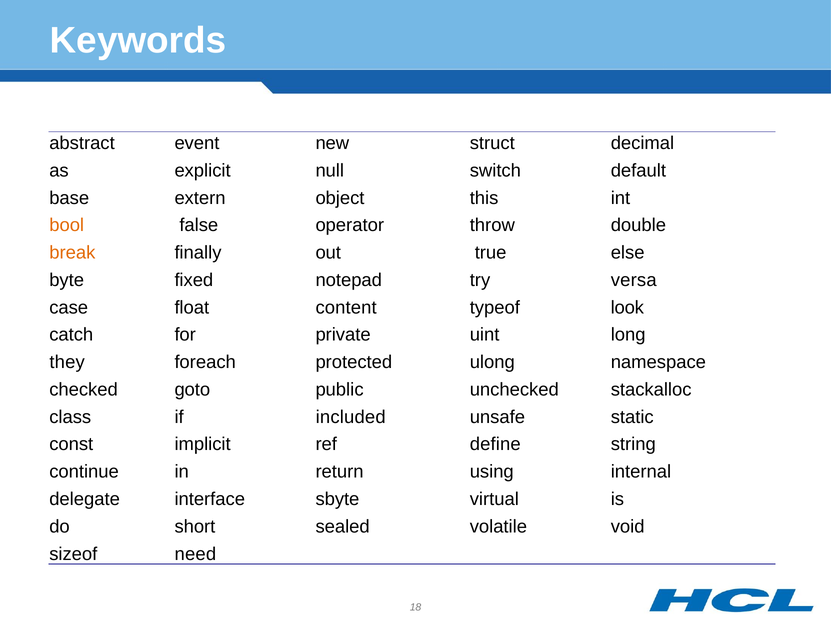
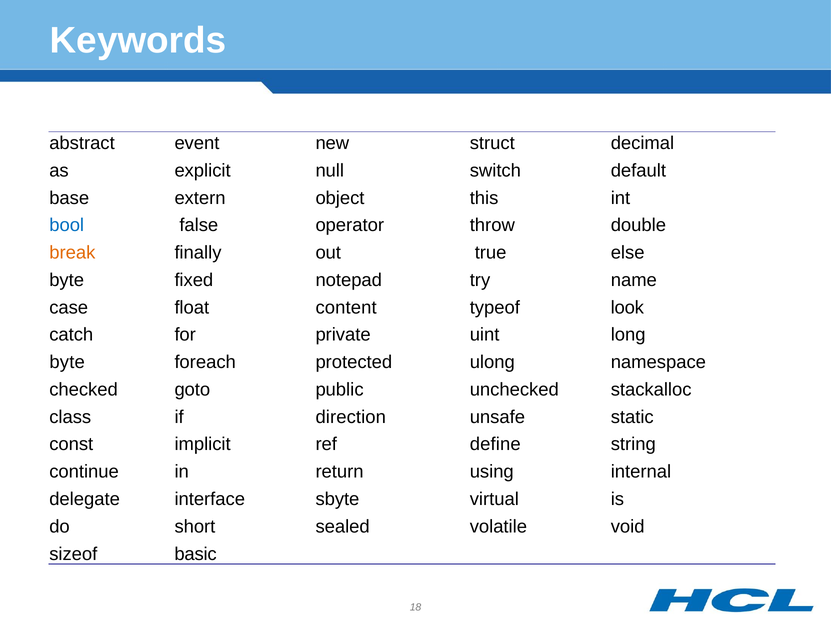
bool colour: orange -> blue (67, 225)
versa: versa -> name (634, 280)
they: they -> byte (67, 362)
included: included -> direction (351, 417)
need: need -> basic (196, 553)
